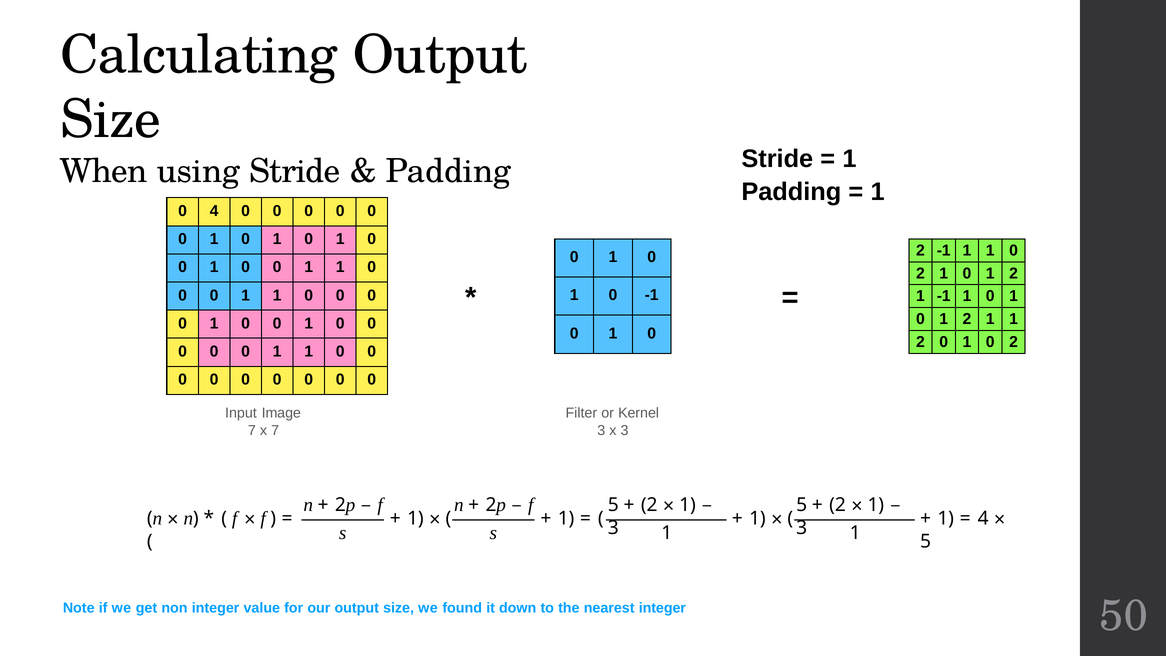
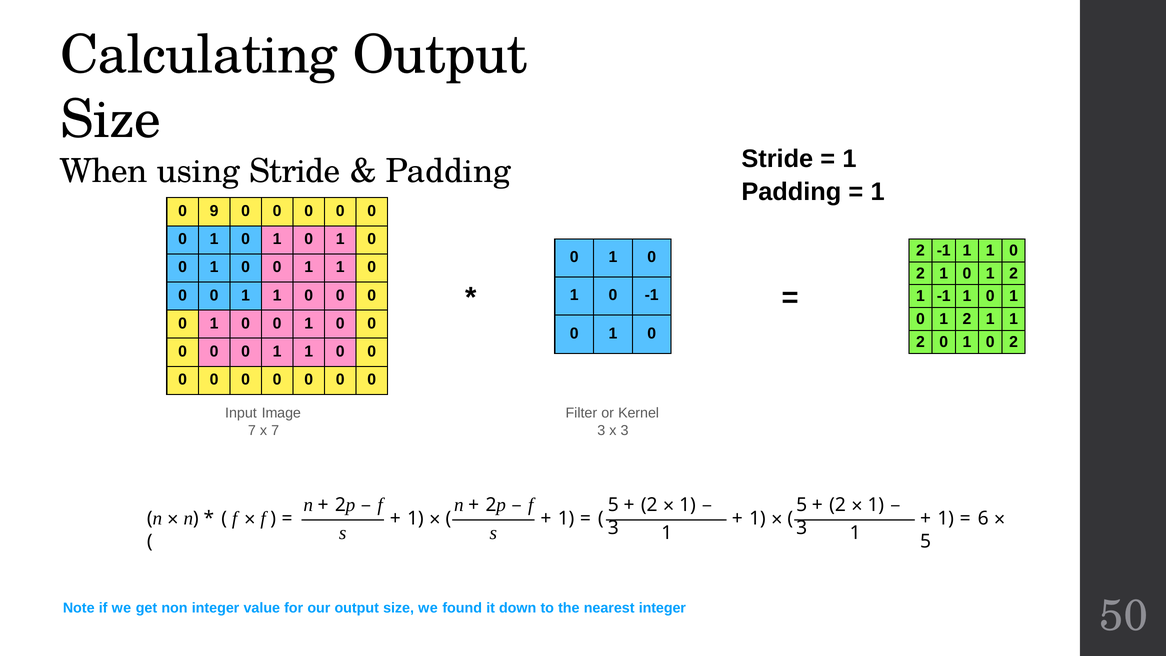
0 4: 4 -> 9 (214, 211)
4: 4 -> 6 (983, 518)
